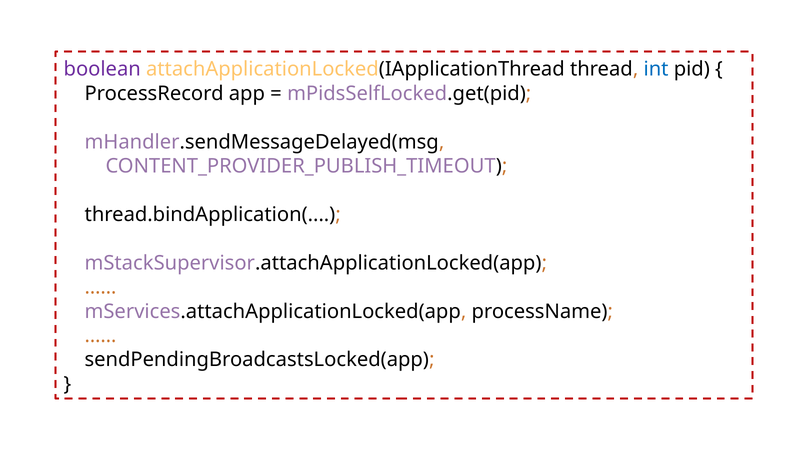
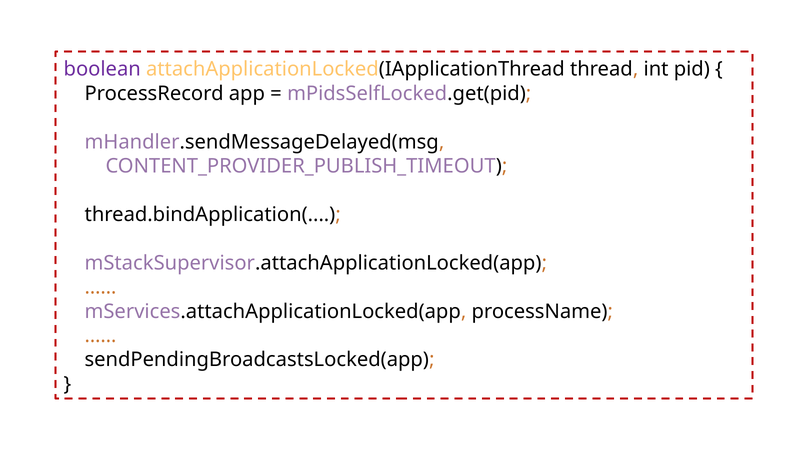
int colour: blue -> black (656, 69)
